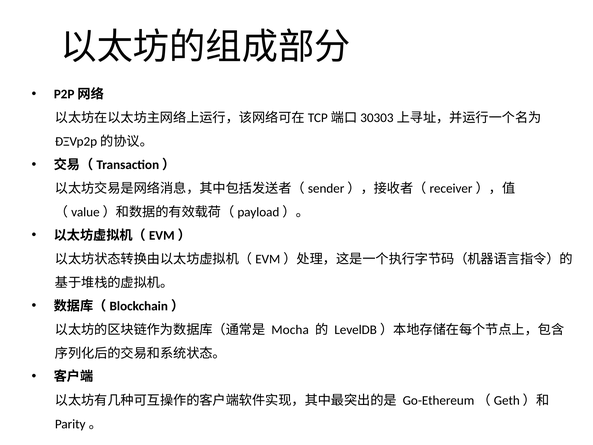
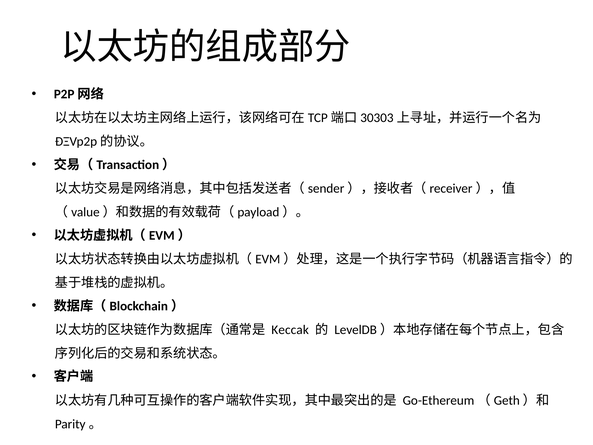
Mocha: Mocha -> Keccak (290, 330)
